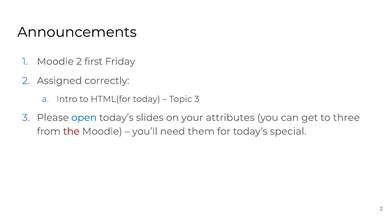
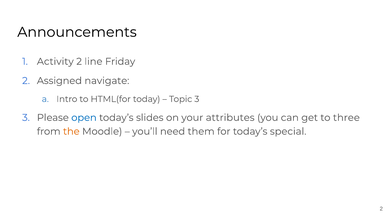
Moodle: Moodle -> Activity (55, 61)
first: first -> line (93, 61)
correctly: correctly -> navigate (107, 81)
the colour: red -> orange (71, 131)
